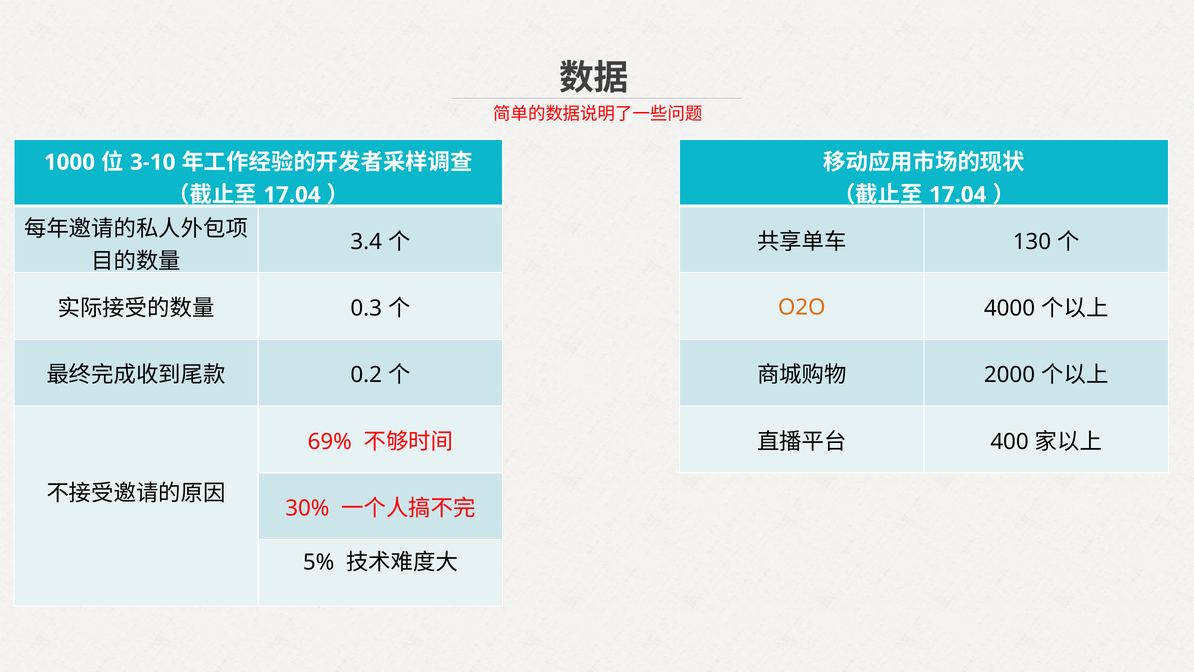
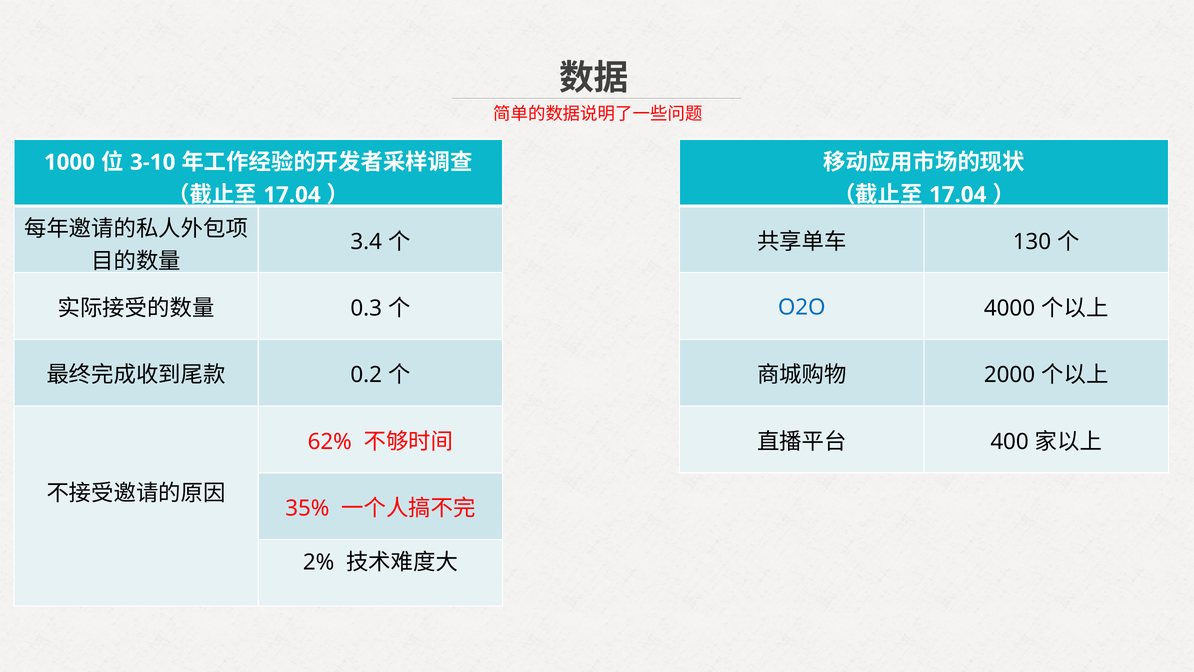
O2O colour: orange -> blue (802, 307)
69%: 69% -> 62% (330, 441)
30%: 30% -> 35% (307, 508)
5%: 5% -> 2% (319, 562)
